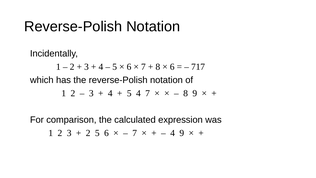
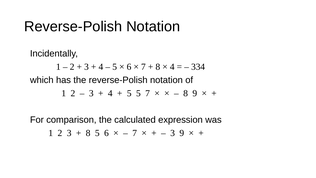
6: 6 -> 4 (172, 67)
717: 717 -> 334 (198, 67)
5 4: 4 -> 5 (138, 93)
2: 2 -> 8 (88, 133)
4: 4 -> 3 (173, 133)
